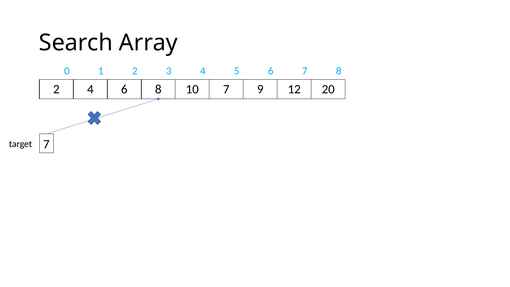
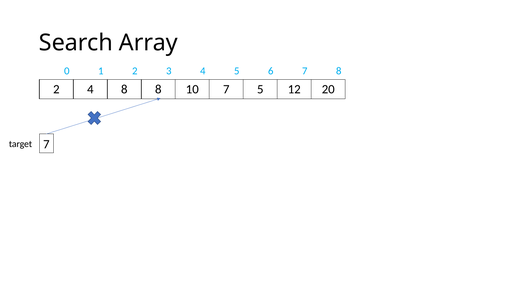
4 6: 6 -> 8 (124, 89)
7 9: 9 -> 5 (260, 89)
